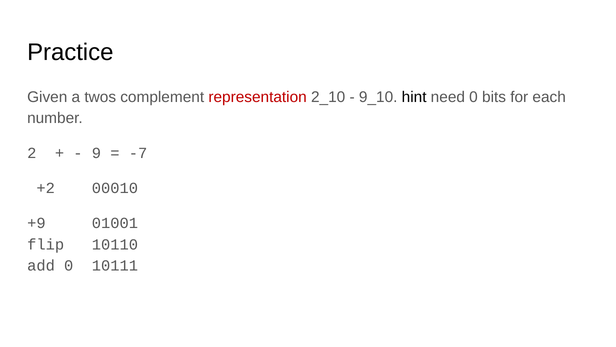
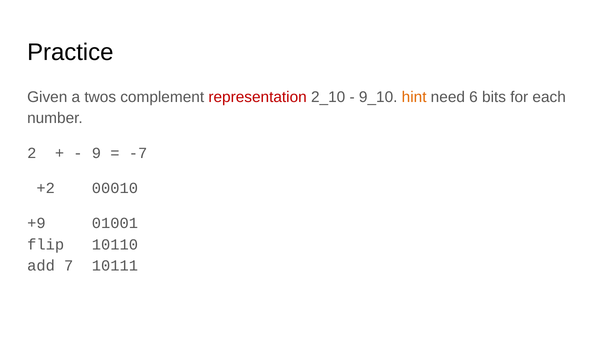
hint colour: black -> orange (414, 97)
need 0: 0 -> 6 (474, 97)
add 0: 0 -> 7 (69, 265)
